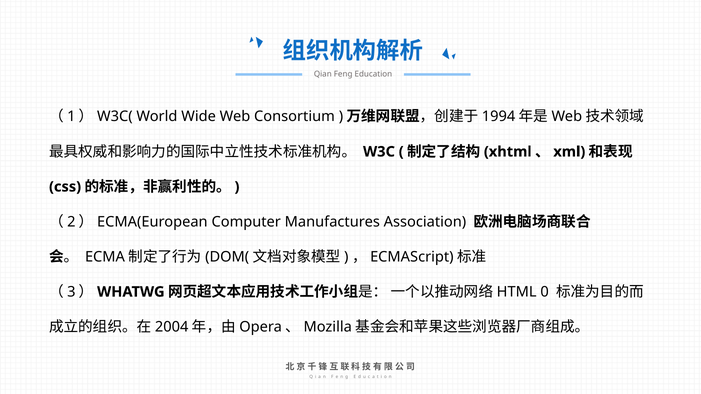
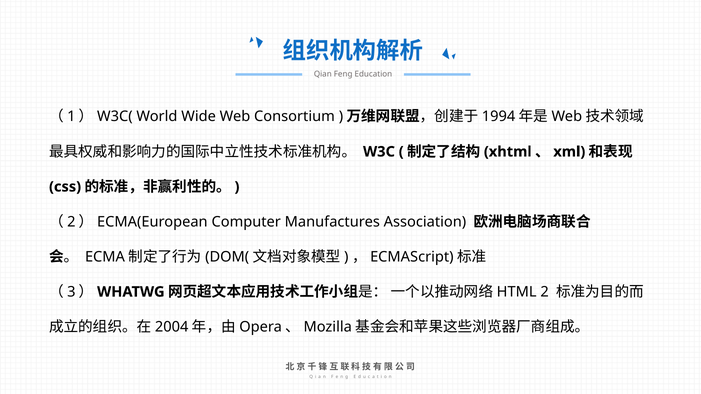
0: 0 -> 2 (545, 292)
